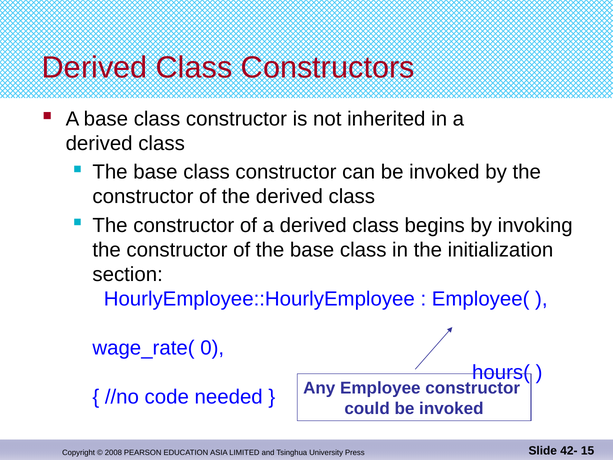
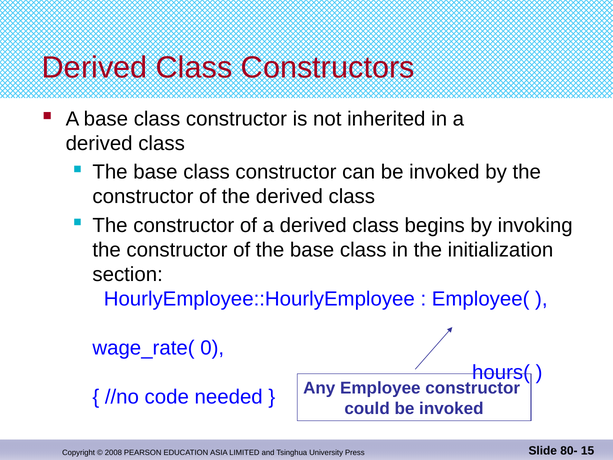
42-: 42- -> 80- (569, 450)
